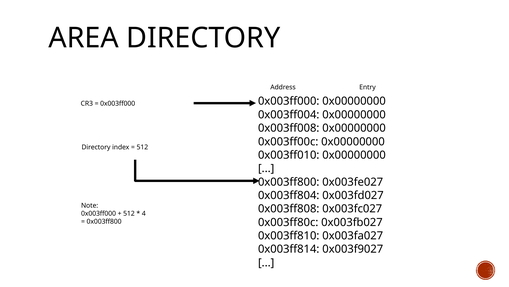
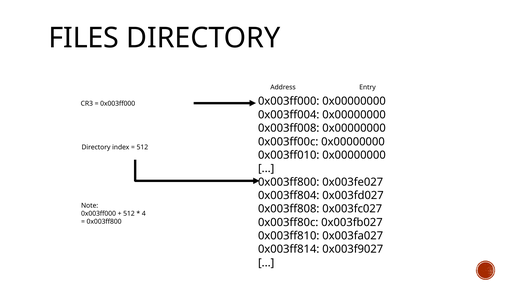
AREA: AREA -> FILES (84, 38)
